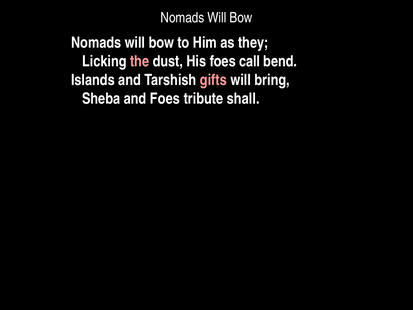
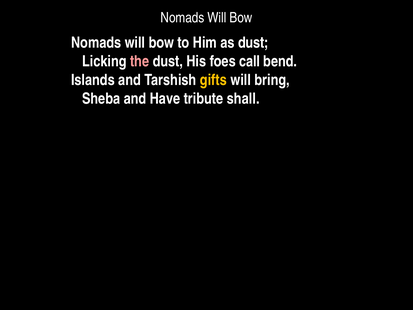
as they: they -> dust (253, 43)
gifts colour: pink -> yellow (213, 80)
and Foes: Foes -> Have (165, 99)
